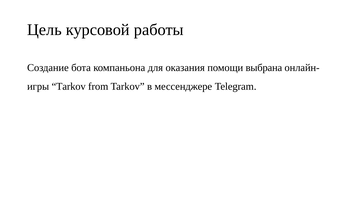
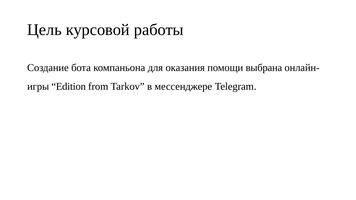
Tarkov: Tarkov -> Edition (69, 87)
